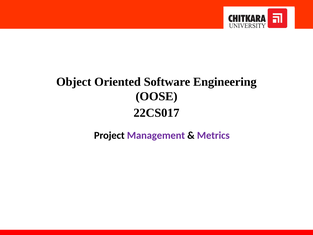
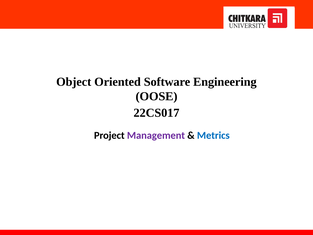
Metrics colour: purple -> blue (213, 135)
